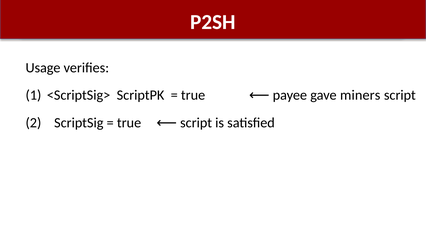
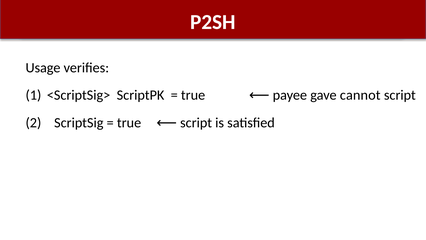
miners: miners -> cannot (360, 95)
